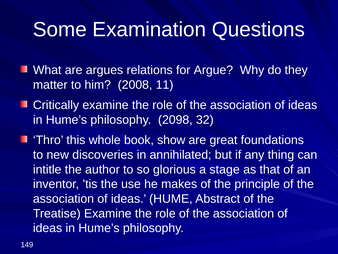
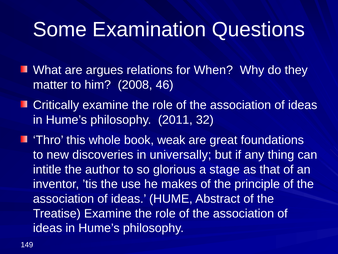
Argue: Argue -> When (213, 70)
11: 11 -> 46 (165, 85)
2098: 2098 -> 2011 (175, 120)
show: show -> weak (171, 140)
annihilated: annihilated -> universally (180, 155)
